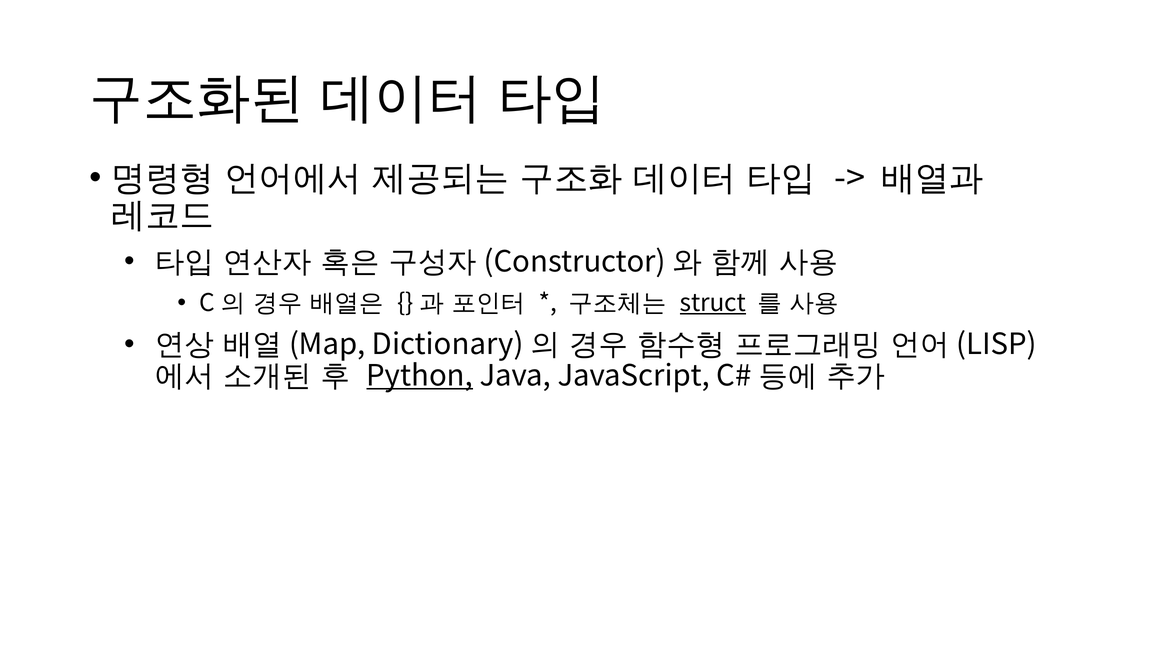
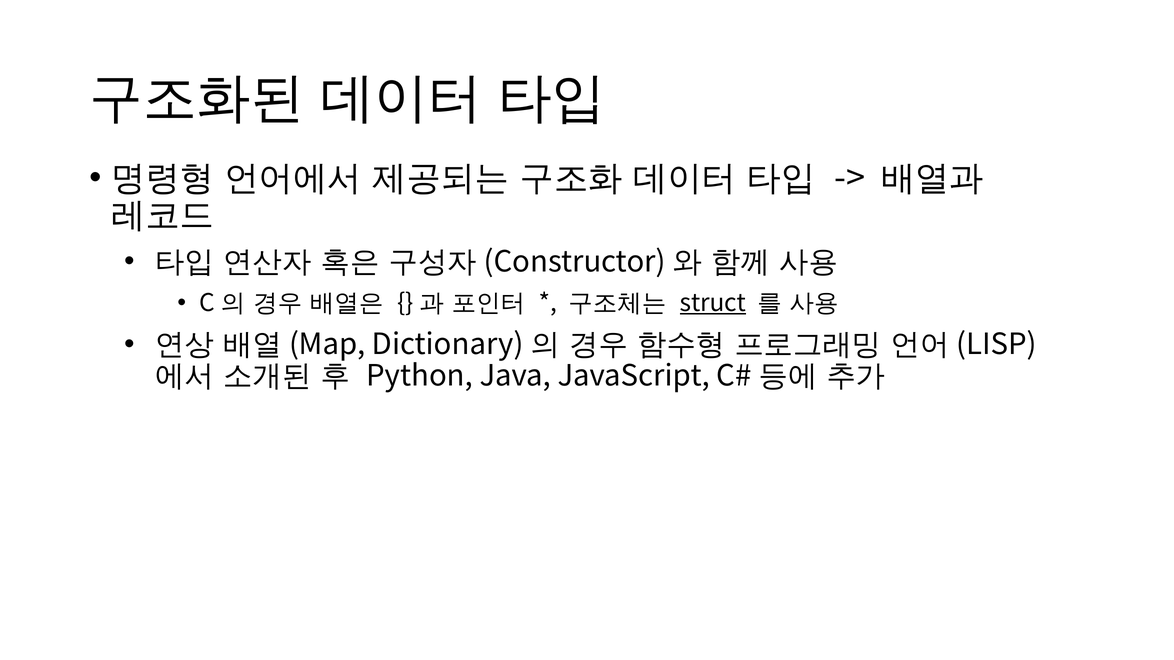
Python underline: present -> none (420, 376)
